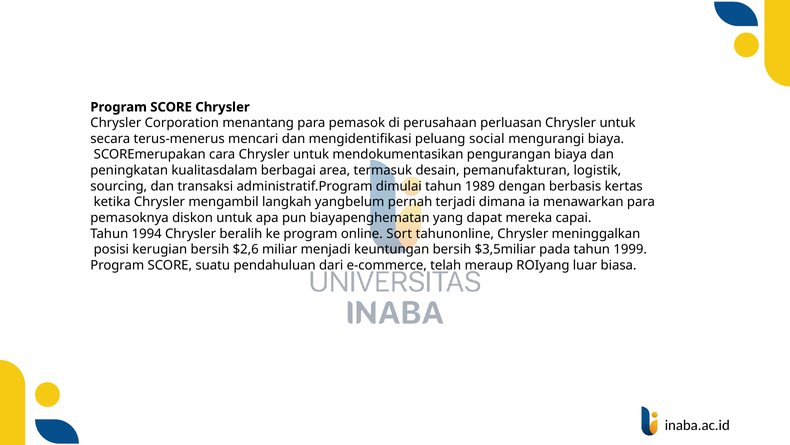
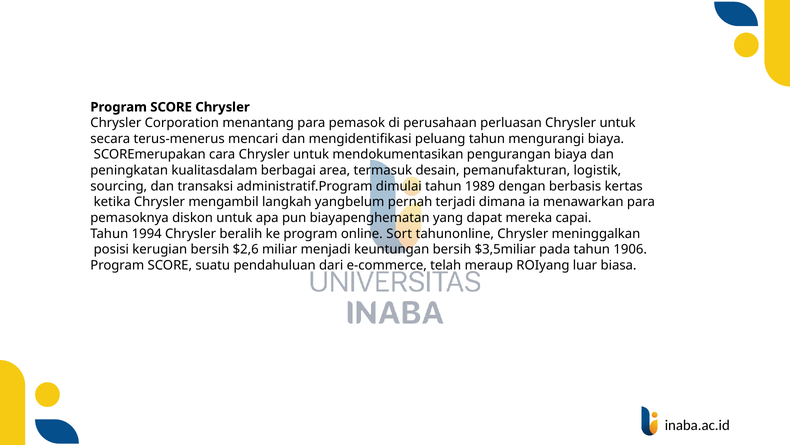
peluang social: social -> tahun (487, 139)
1999: 1999 -> 1906 (630, 249)
